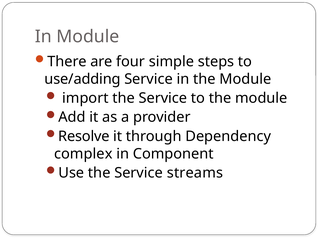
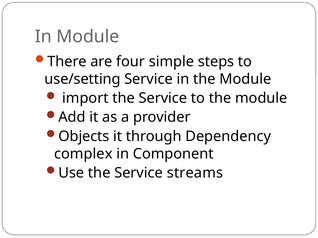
use/adding: use/adding -> use/setting (83, 79)
Resolve: Resolve -> Objects (84, 137)
